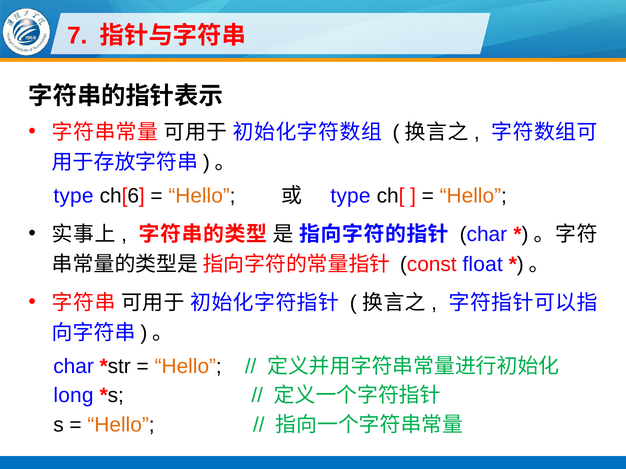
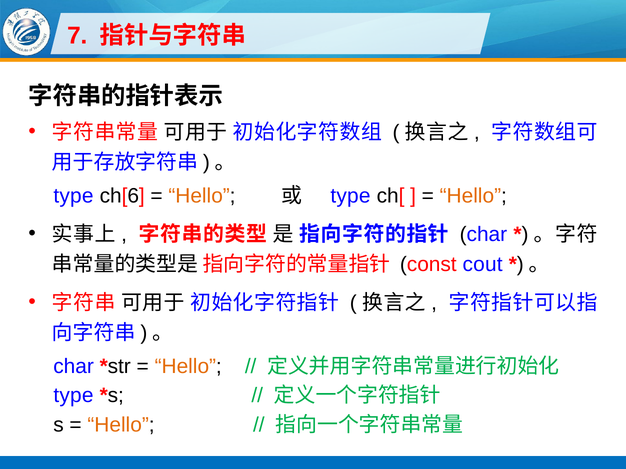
float: float -> cout (483, 265)
long: long -> type (73, 396)
